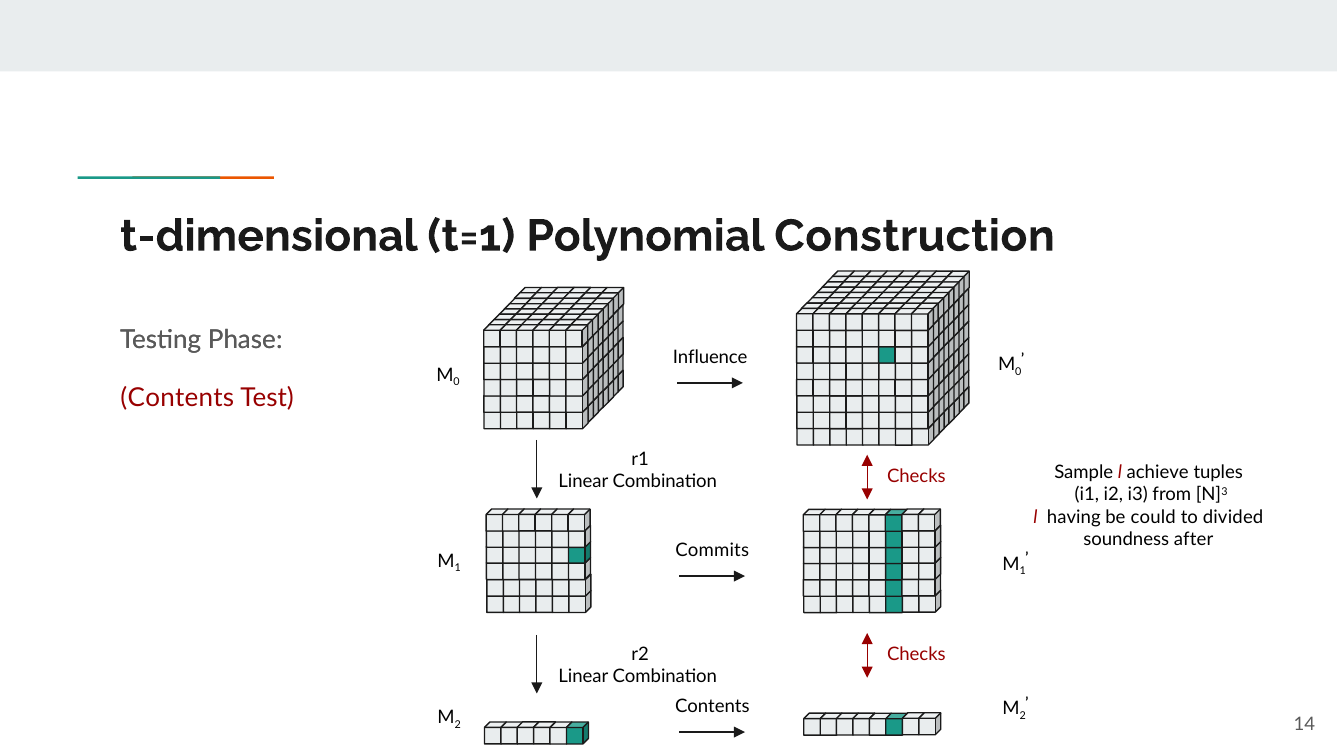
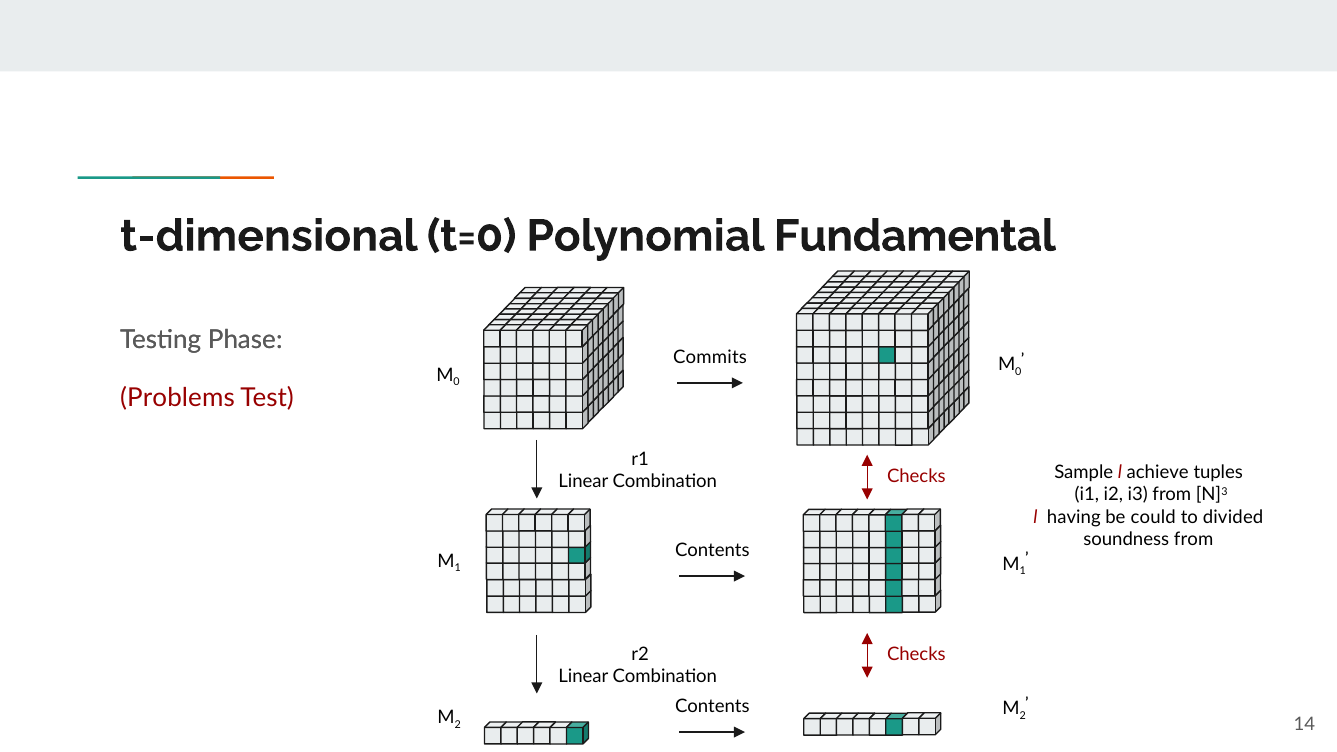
t=1: t=1 -> t=0 (472, 236)
Construction: Construction -> Fundamental (915, 236)
Influence: Influence -> Commits (710, 357)
Contents: Contents -> Problems (177, 398)
soundness after: after -> from (1194, 540)
Commits: Commits -> Contents (712, 550)
